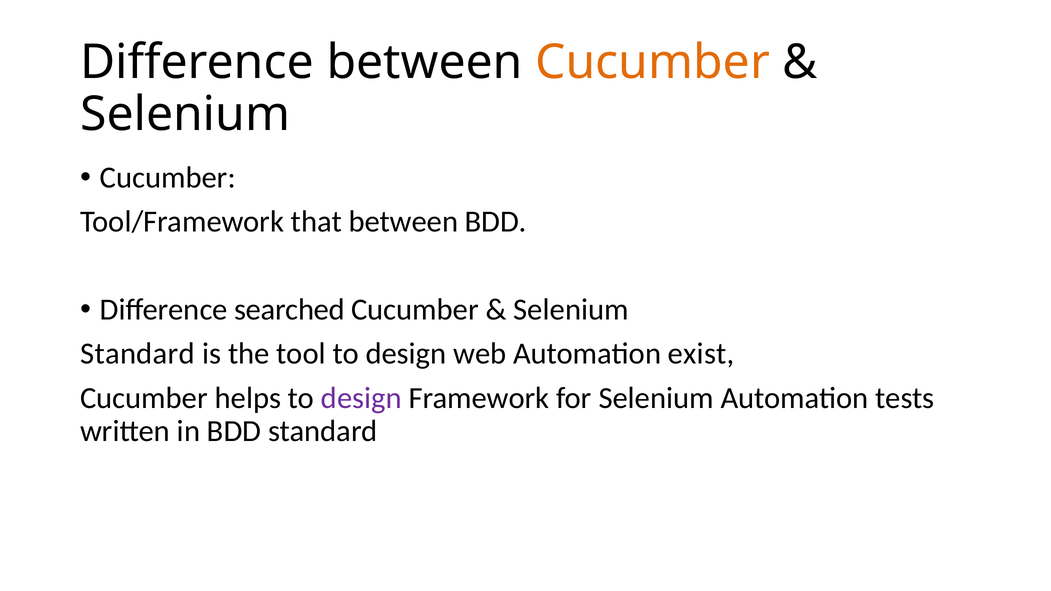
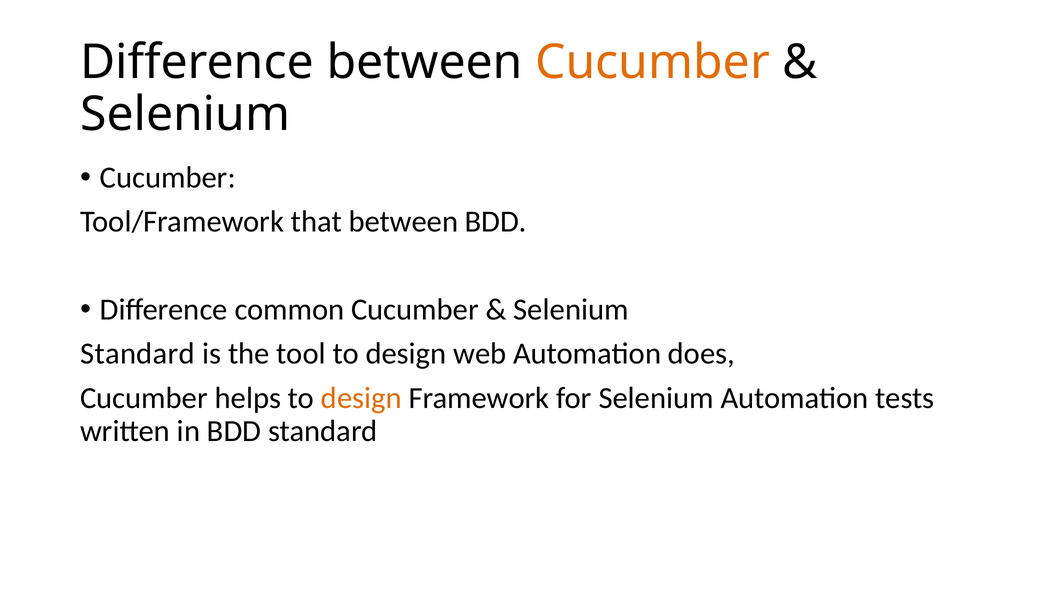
searched: searched -> common (289, 310)
exist: exist -> does (701, 354)
design colour: purple -> orange (361, 398)
